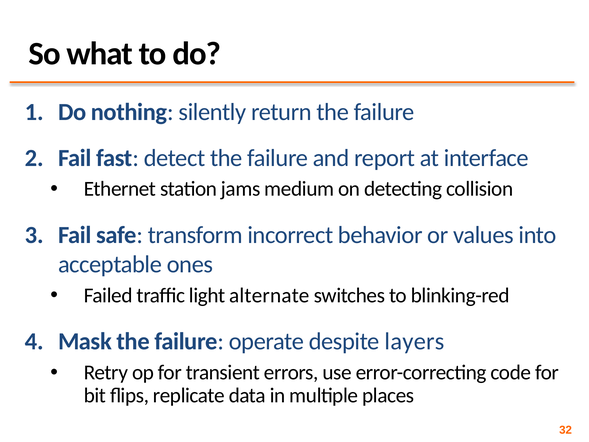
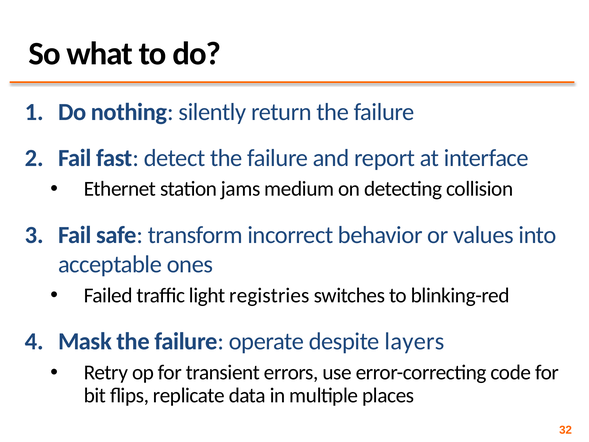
alternate: alternate -> registries (269, 295)
